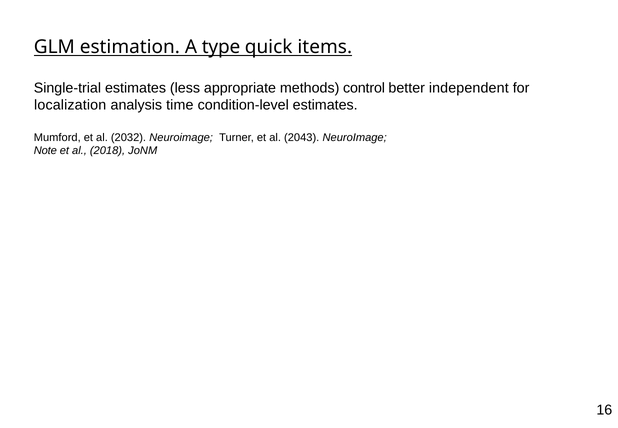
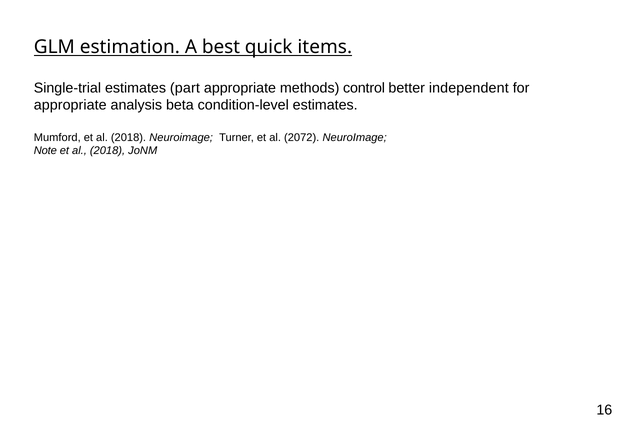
type: type -> best (221, 47)
less: less -> part (185, 88)
localization: localization -> appropriate (70, 105)
time: time -> beta (180, 105)
Mumford et al 2032: 2032 -> 2018 (128, 137)
2043: 2043 -> 2072 (302, 137)
